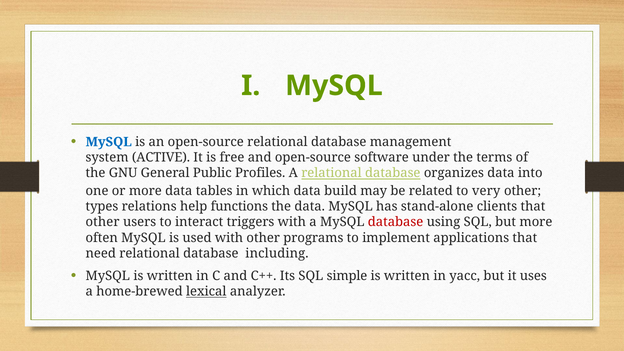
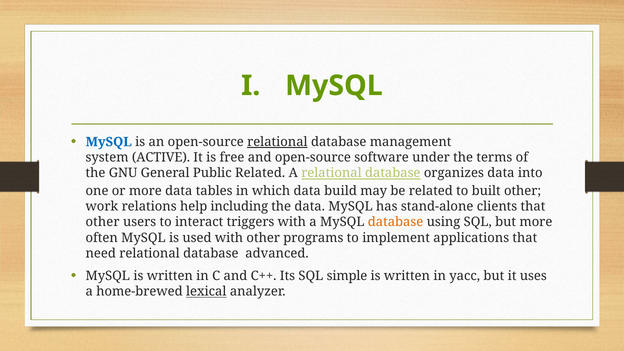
relational underline: none -> present (277, 142)
Public Profiles: Profiles -> Related (260, 173)
very: very -> built (486, 191)
types: types -> work (102, 207)
functions: functions -> including (239, 207)
database colour: red -> orange (396, 222)
including: including -> advanced (277, 253)
